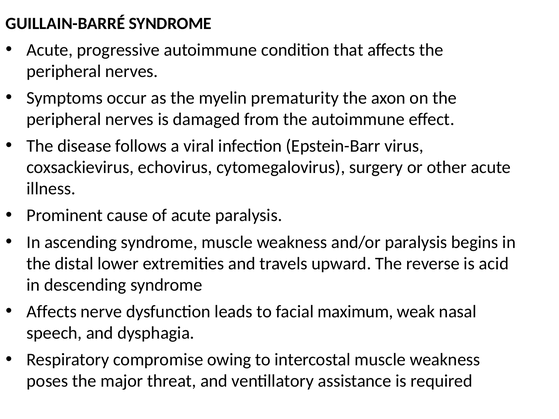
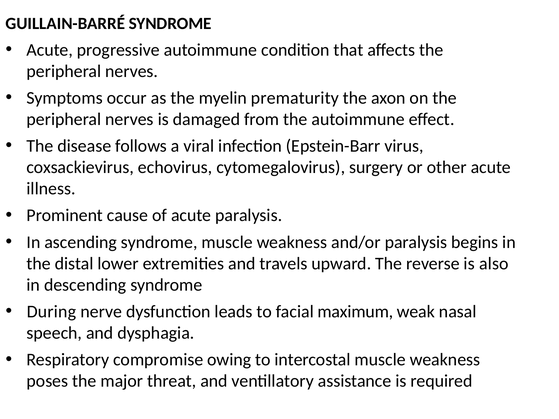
acid: acid -> also (494, 264)
Affects: Affects -> During (51, 312)
